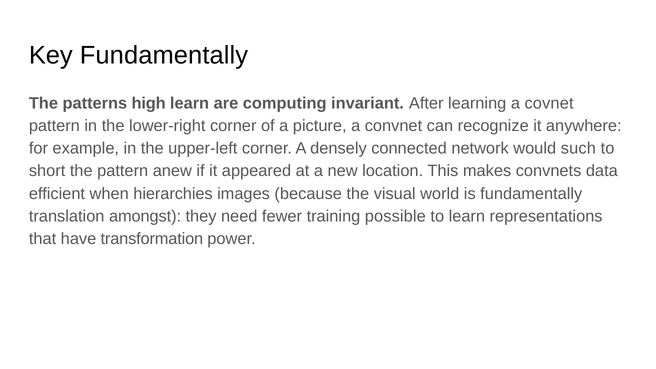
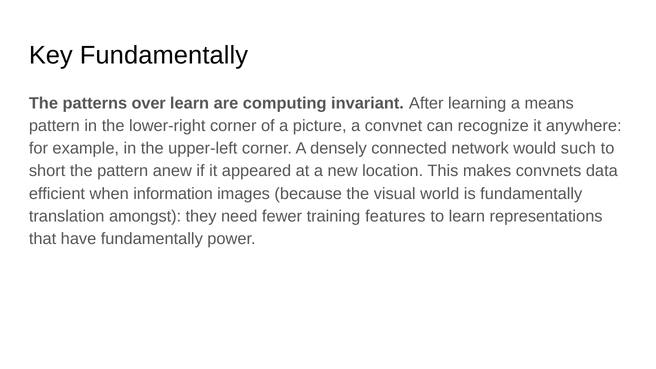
high: high -> over (149, 103)
covnet: covnet -> means (549, 103)
hierarchies: hierarchies -> information (173, 194)
possible: possible -> features (395, 216)
have transformation: transformation -> fundamentally (152, 239)
